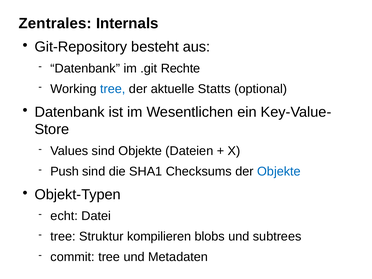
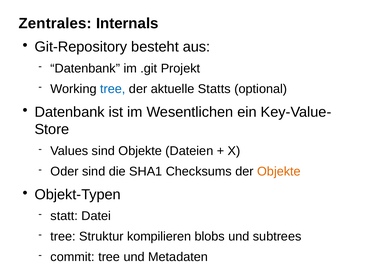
Rechte: Rechte -> Projekt (180, 68)
Push: Push -> Oder (65, 171)
Objekte colour: blue -> orange (279, 171)
echt: echt -> statt (64, 216)
